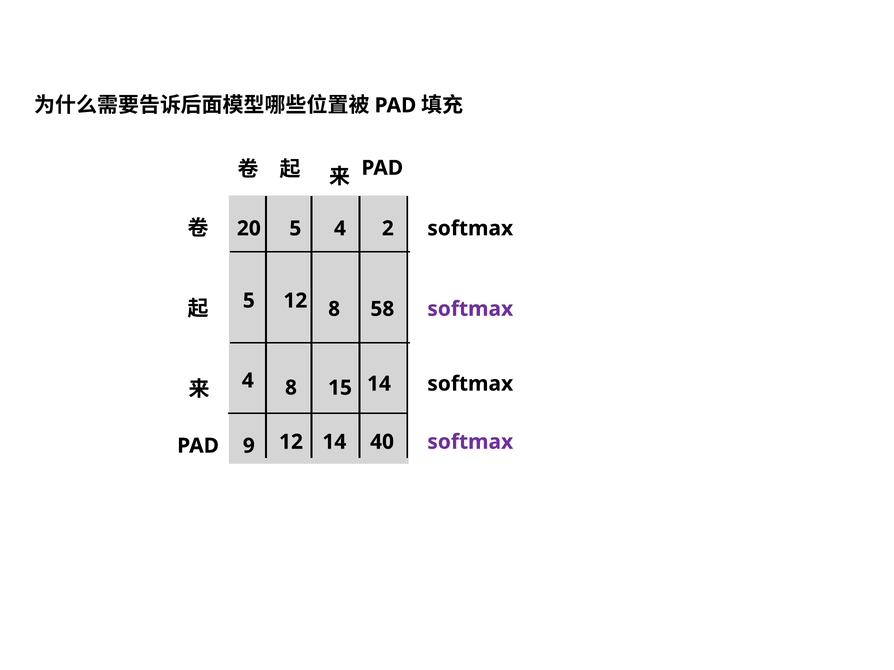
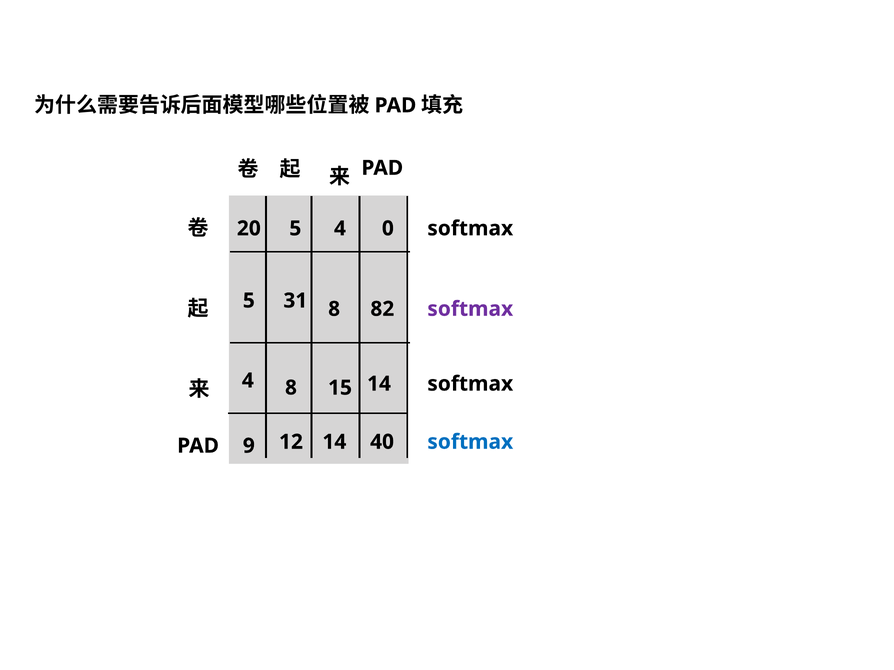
2: 2 -> 0 (388, 229)
5 12: 12 -> 31 (295, 301)
58: 58 -> 82 (382, 309)
softmax colour: purple -> blue (470, 442)
